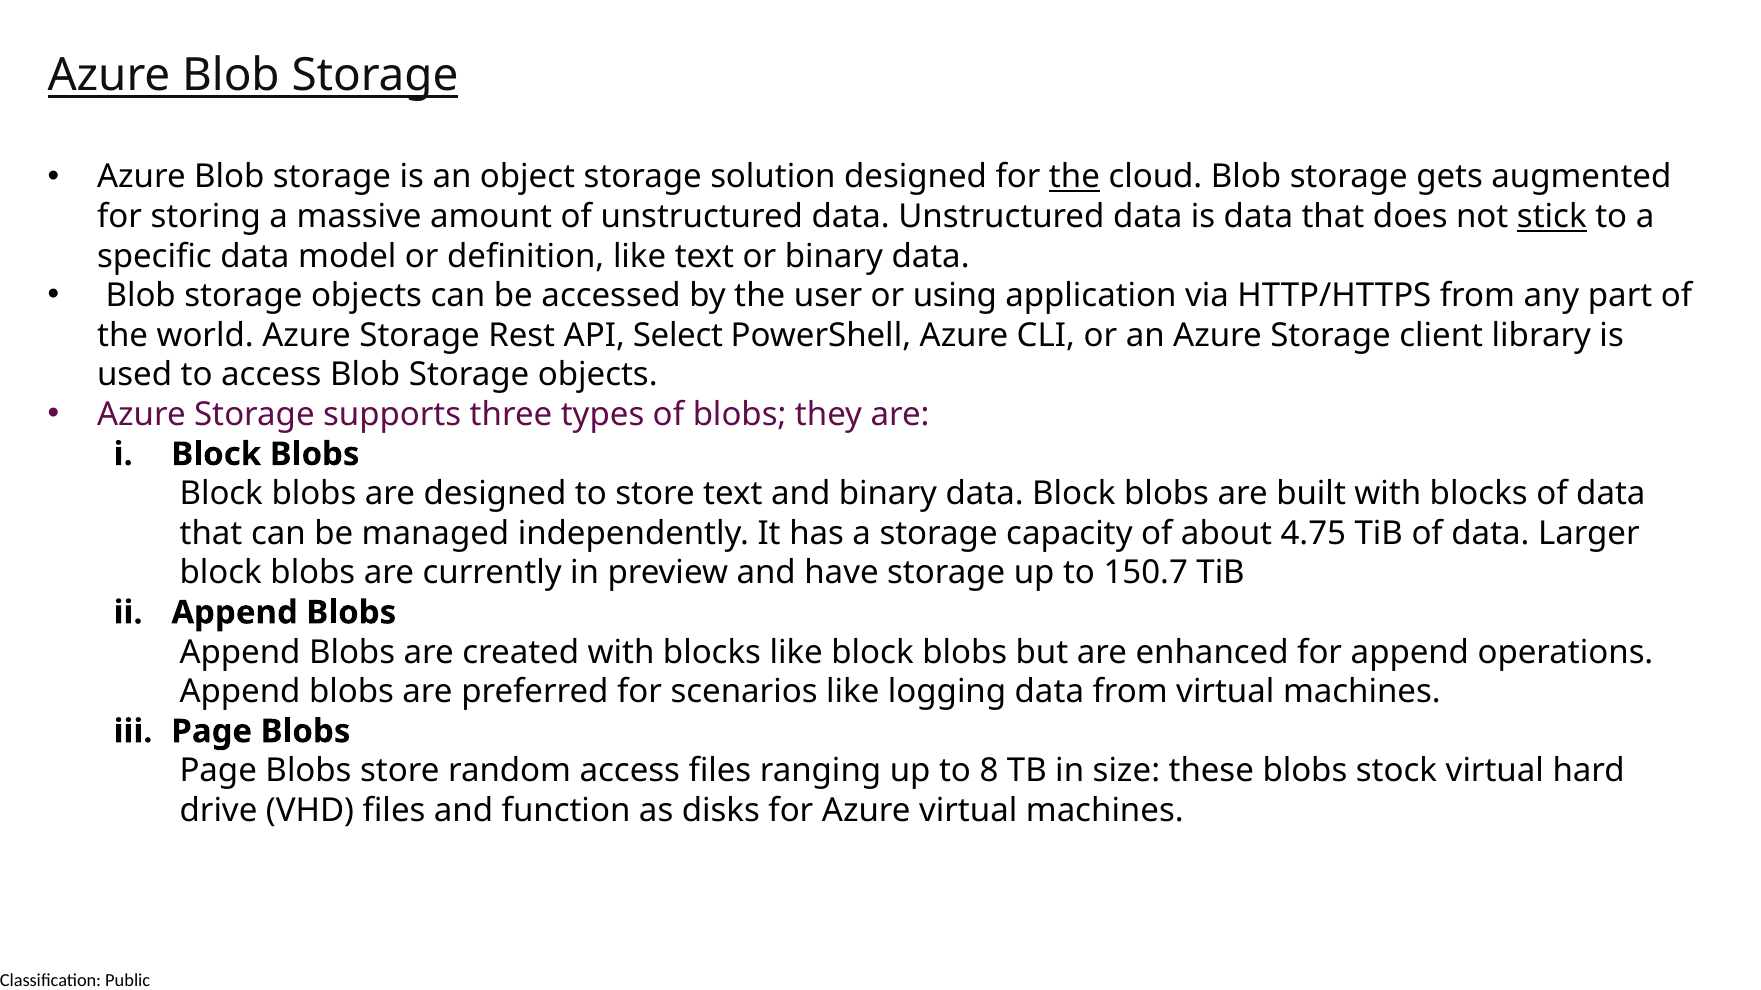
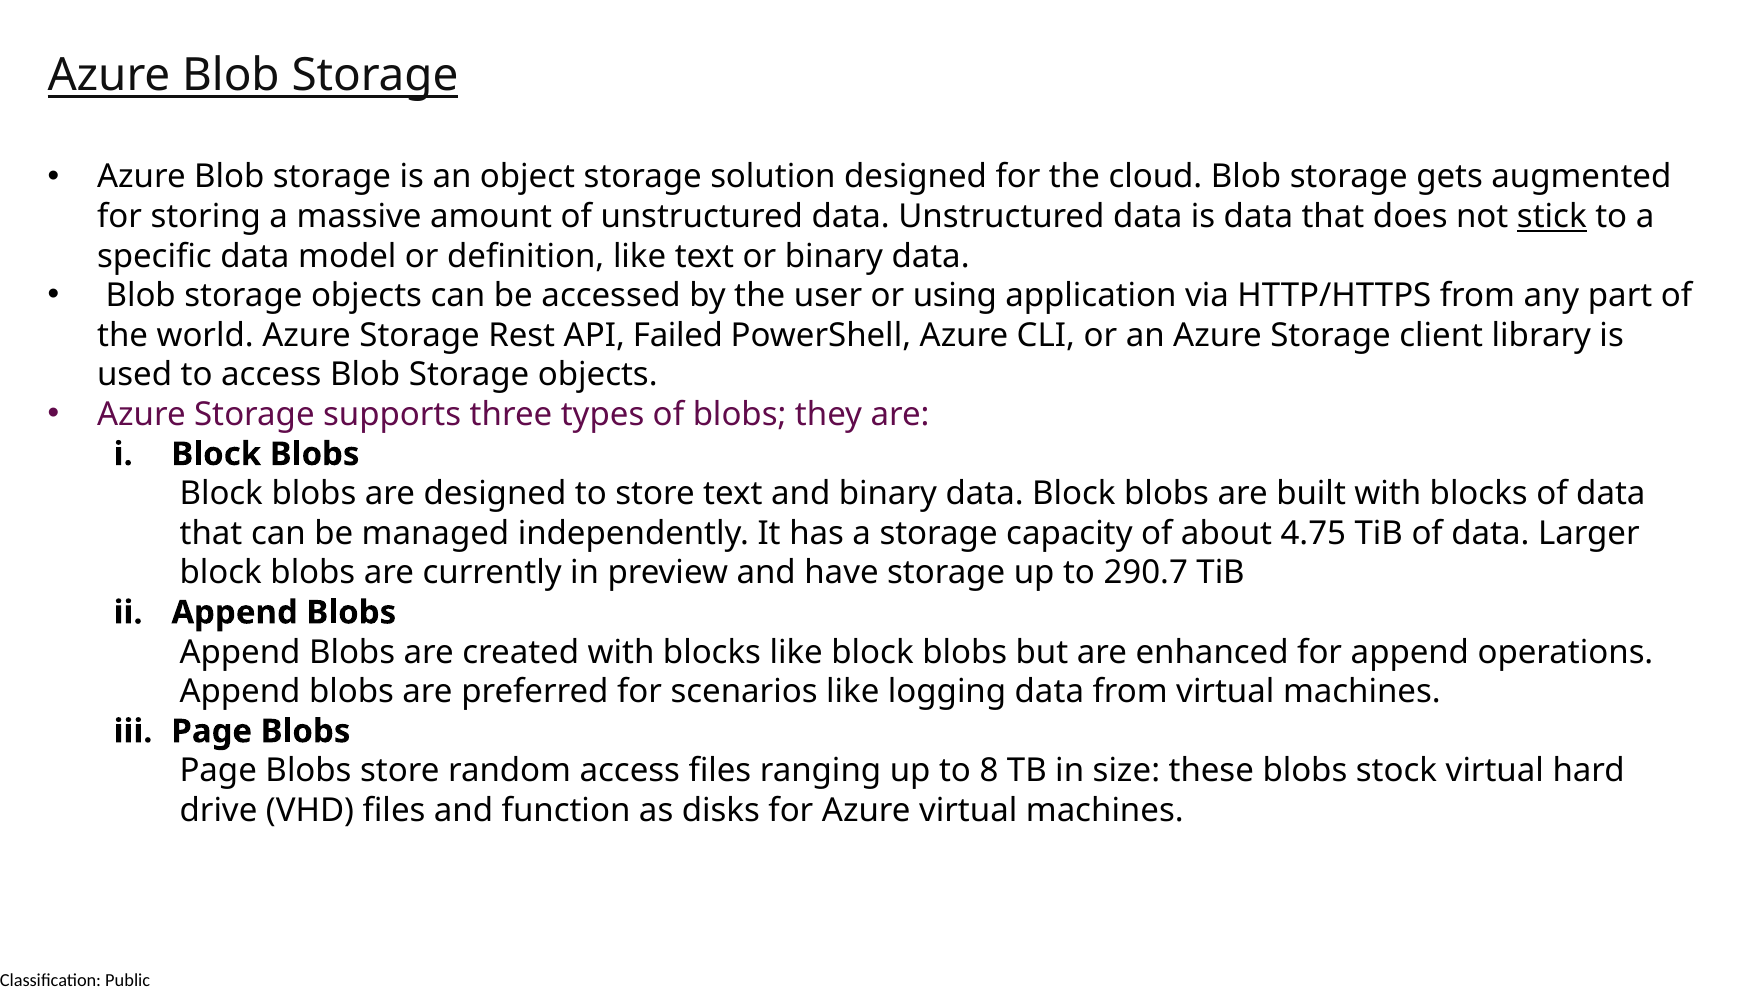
the underline: present -> none (1074, 177)
Select: Select -> Failed (678, 336)
150.7: 150.7 -> 290.7 (1146, 573)
